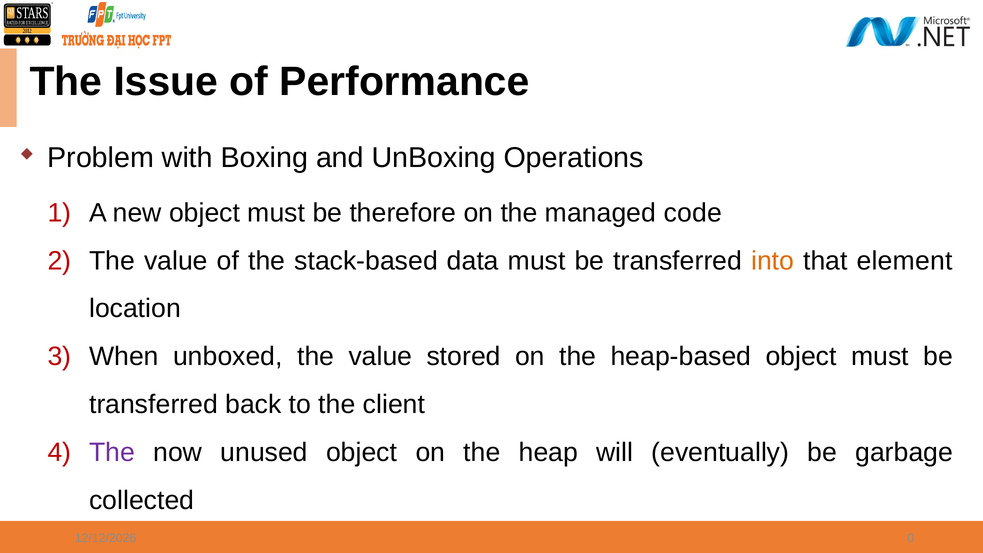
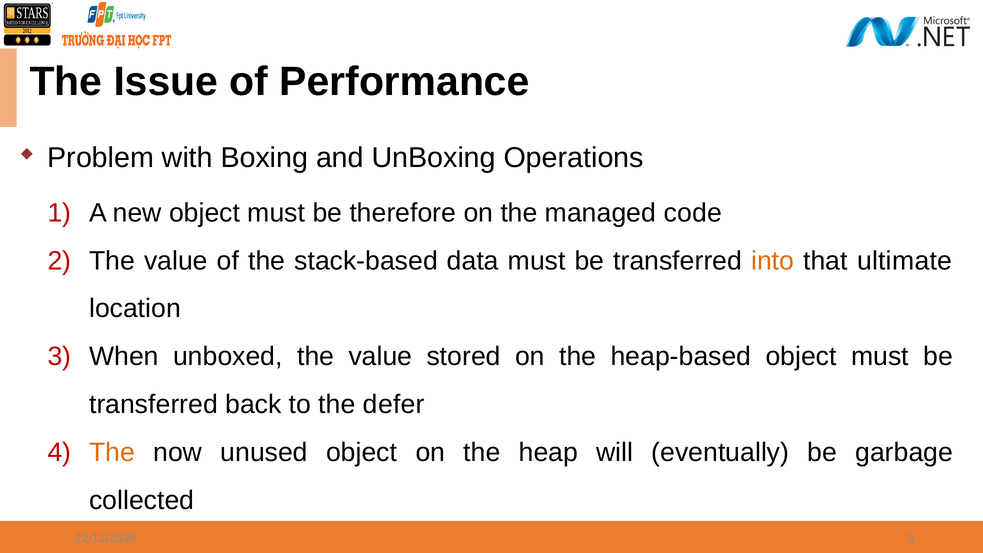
element: element -> ultimate (905, 261)
client: client -> defer (394, 404)
The colour: purple -> orange (112, 452)
0: 0 -> 3 (911, 538)
